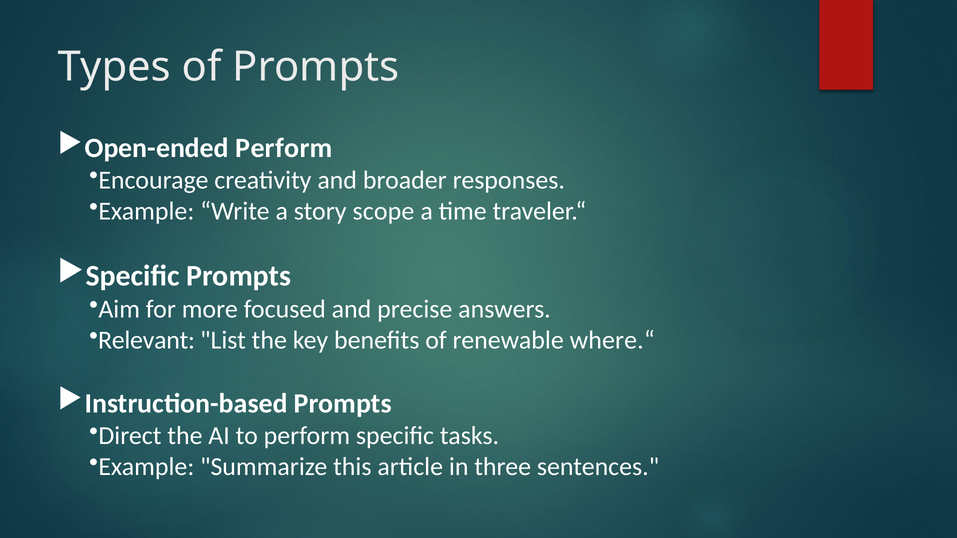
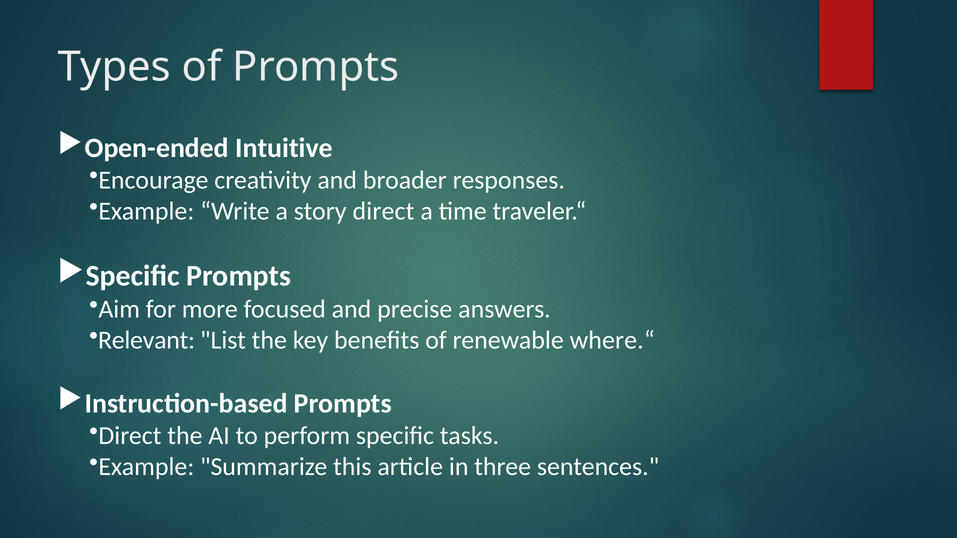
Open-ended Perform: Perform -> Intuitive (284, 148)
story scope: scope -> direct (383, 211)
